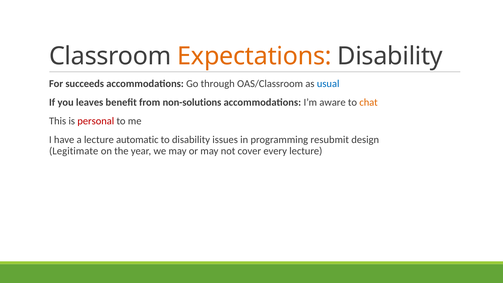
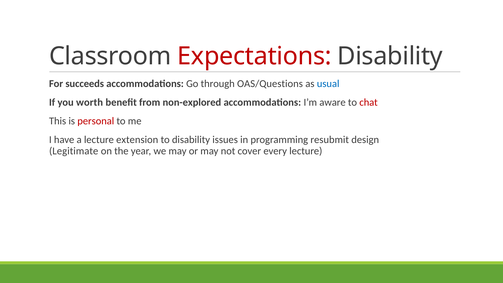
Expectations colour: orange -> red (254, 56)
OAS/Classroom: OAS/Classroom -> OAS/Questions (270, 84)
leaves: leaves -> worth (90, 102)
non-solutions: non-solutions -> non-explored (192, 102)
chat colour: orange -> red (369, 102)
automatic: automatic -> extension (137, 140)
